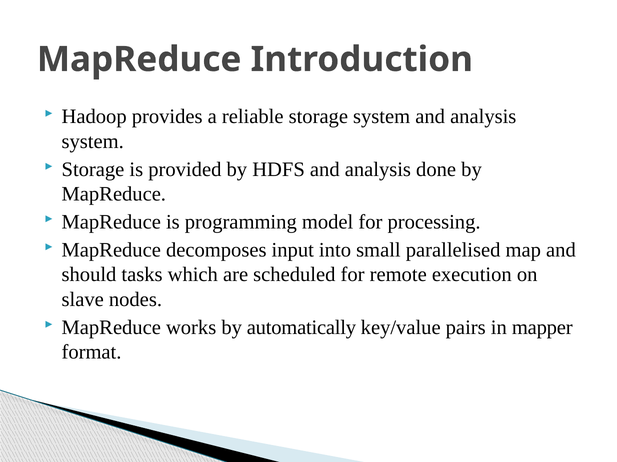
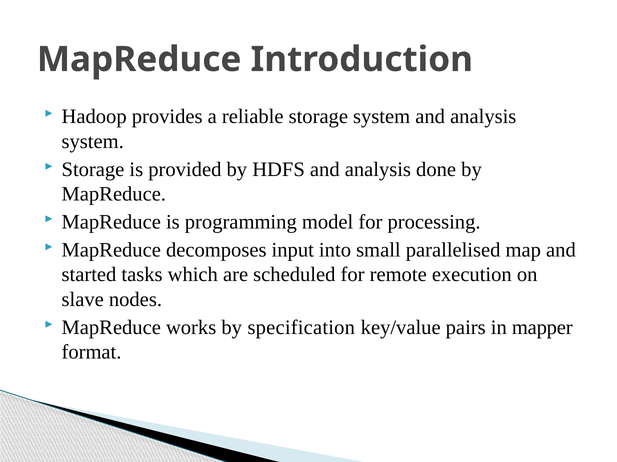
should: should -> started (89, 275)
automatically: automatically -> specification (301, 328)
